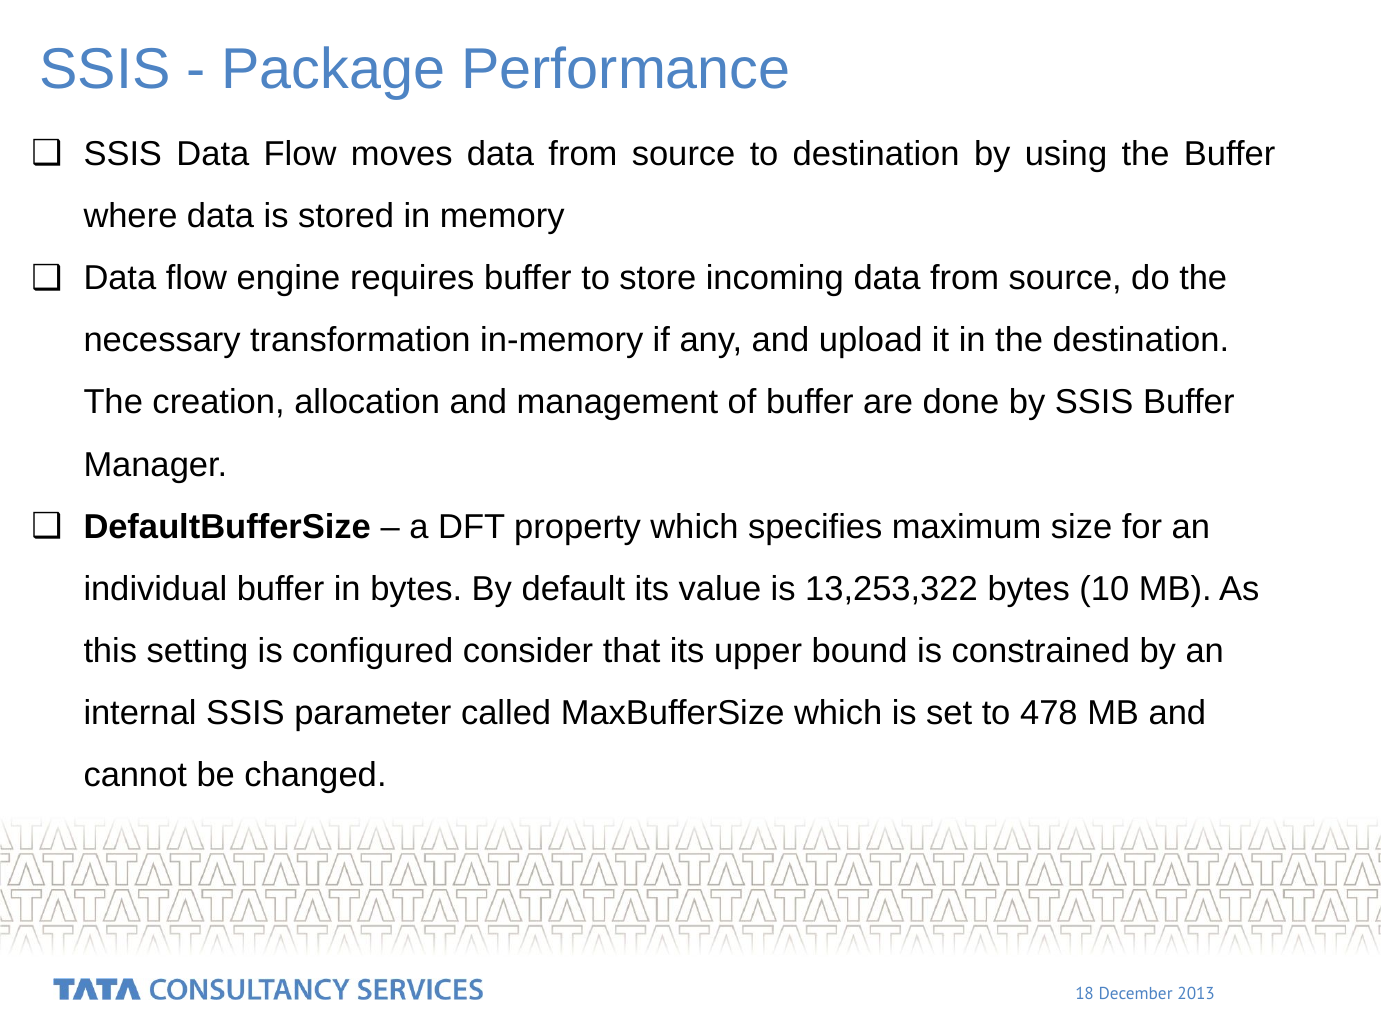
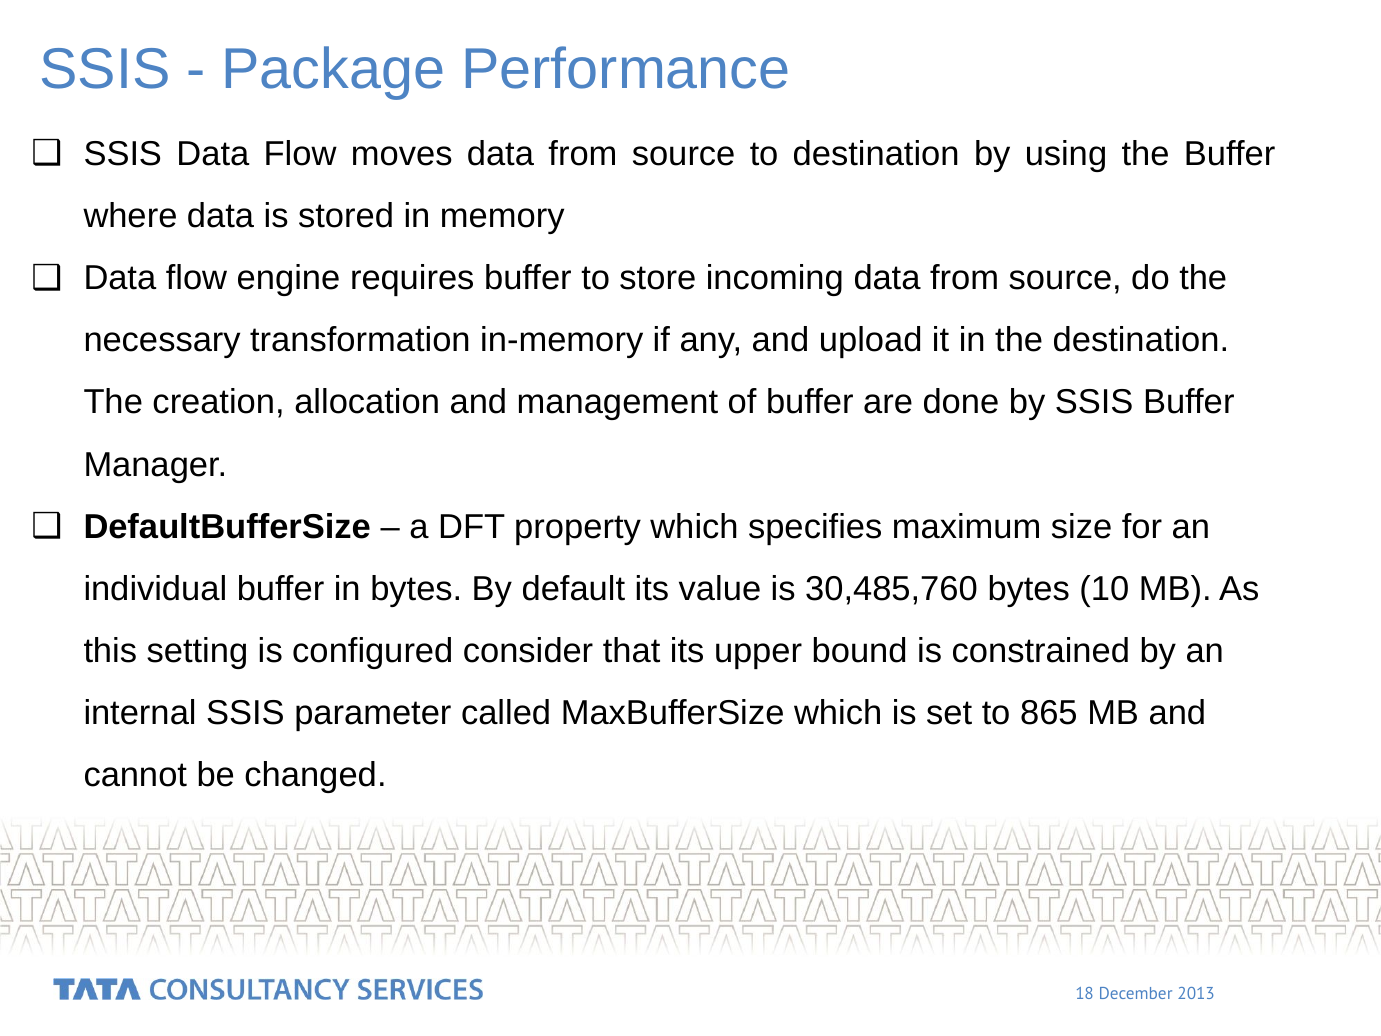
13,253,322: 13,253,322 -> 30,485,760 (891, 589)
478: 478 -> 865 (1049, 713)
